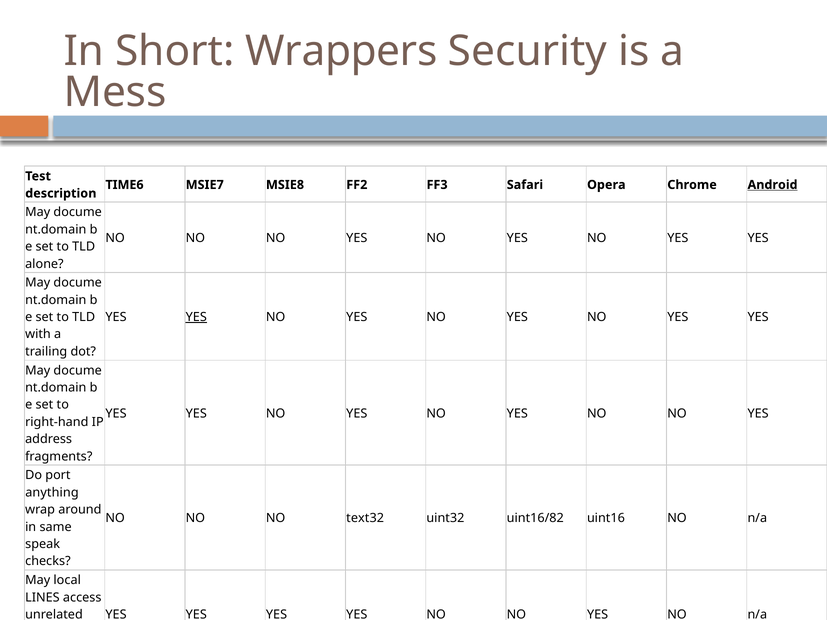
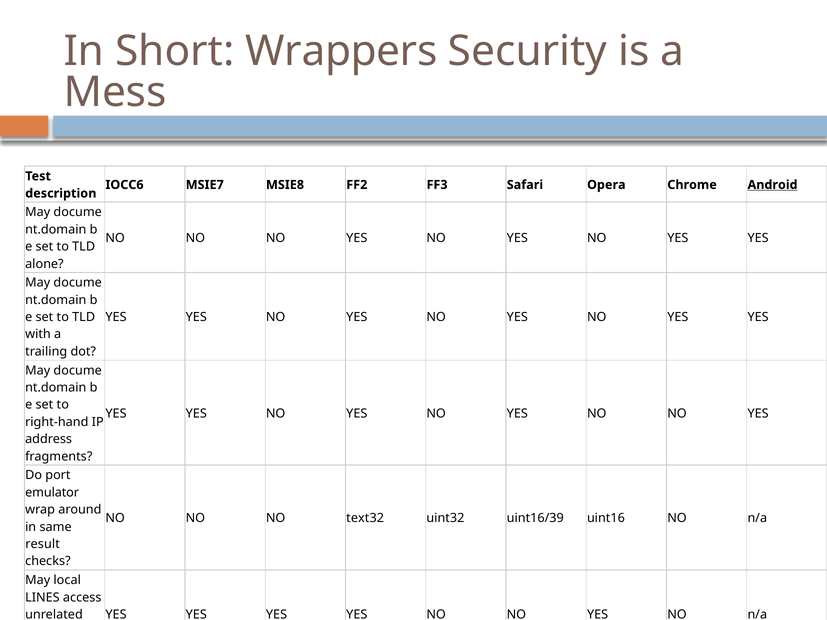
TIME6: TIME6 -> IOCC6 (125, 185)
YES underline: present -> none (196, 317)
anything: anything -> emulator (52, 493)
uint16/82: uint16/82 -> uint16/39 (535, 519)
speak: speak -> result (43, 544)
